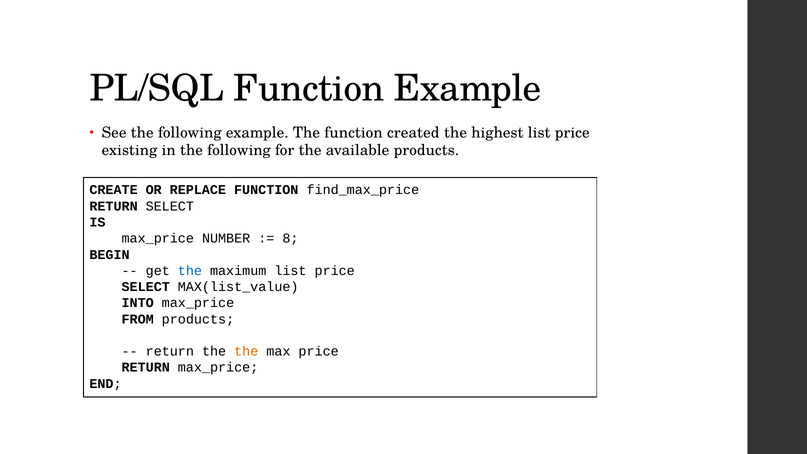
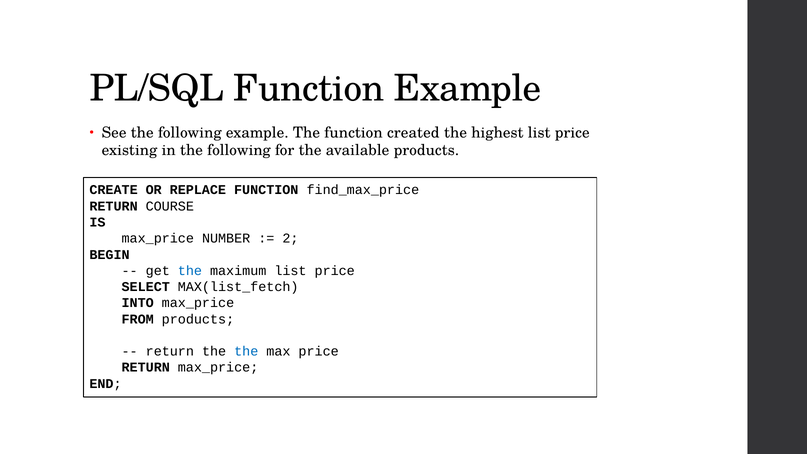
RETURN SELECT: SELECT -> COURSE (170, 206)
8: 8 -> 2 (290, 238)
MAX(list_value: MAX(list_value -> MAX(list_fetch (238, 287)
the colour: orange -> blue (246, 351)
